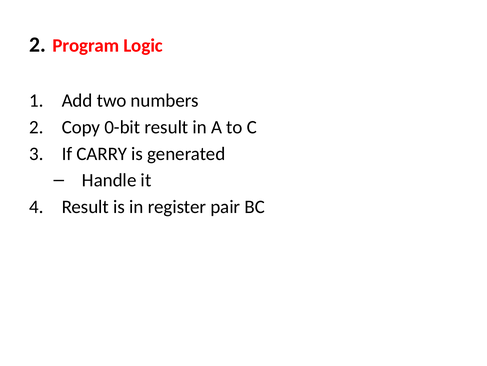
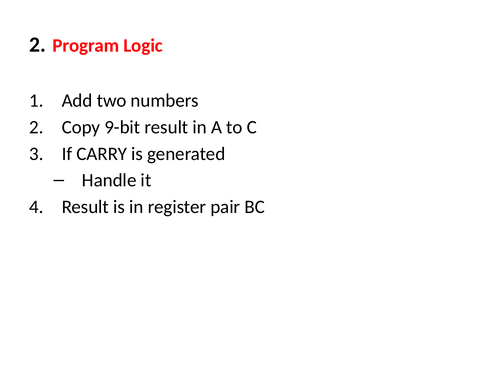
0-bit: 0-bit -> 9-bit (122, 127)
